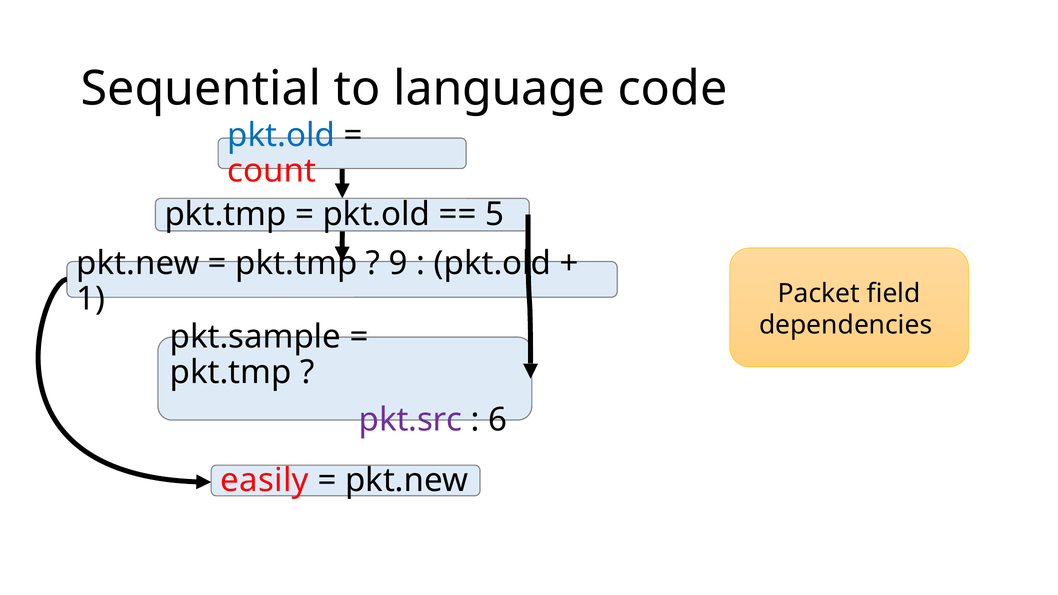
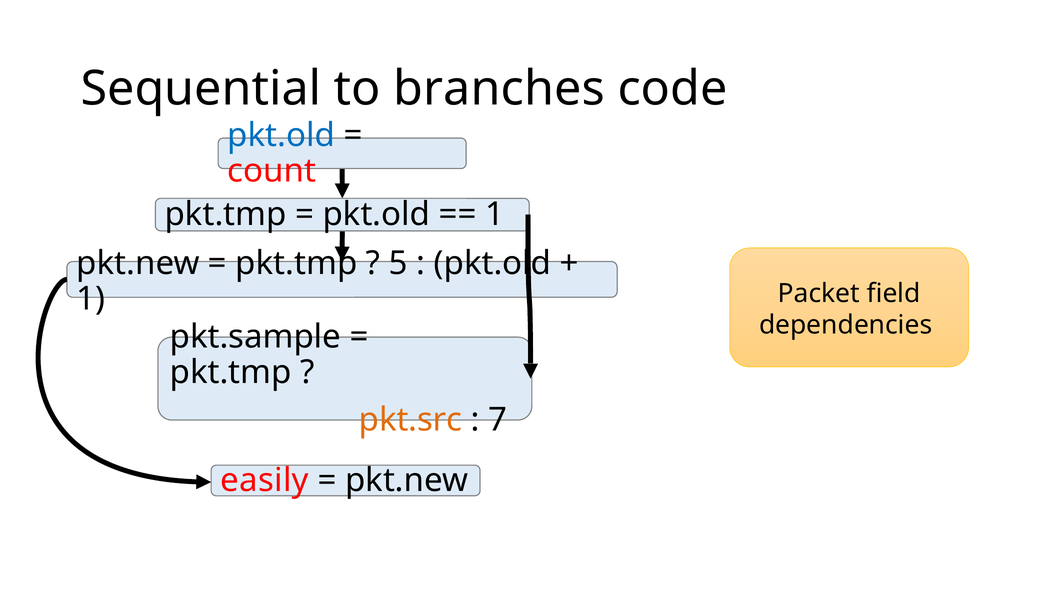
language: language -> branches (499, 89)
5: 5 -> 1 (495, 214)
9: 9 -> 5 (398, 263)
pkt.src colour: purple -> orange (411, 420)
6: 6 -> 7 (498, 420)
